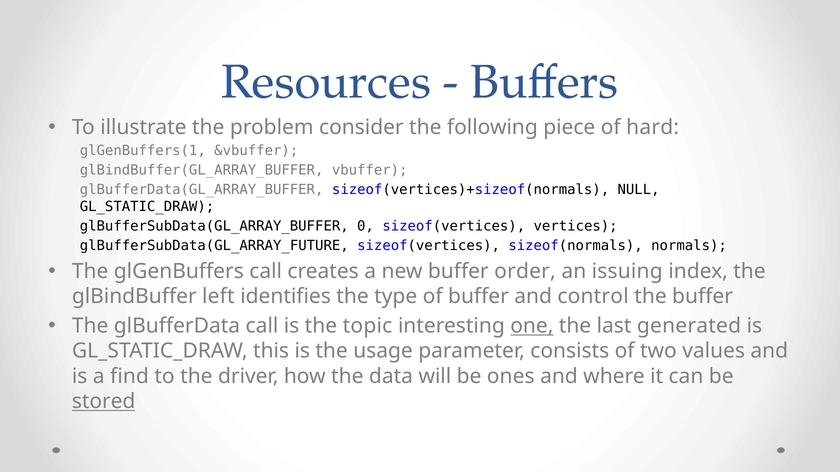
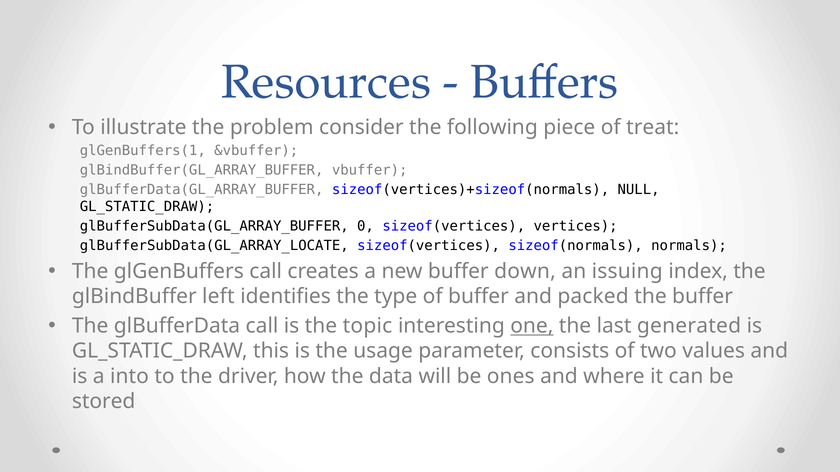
hard: hard -> treat (653, 127)
glBufferSubData(GL_ARRAY_FUTURE: glBufferSubData(GL_ARRAY_FUTURE -> glBufferSubData(GL_ARRAY_LOCATE (214, 246)
order: order -> down (525, 272)
control: control -> packed (593, 297)
find: find -> into (129, 377)
stored underline: present -> none (104, 402)
